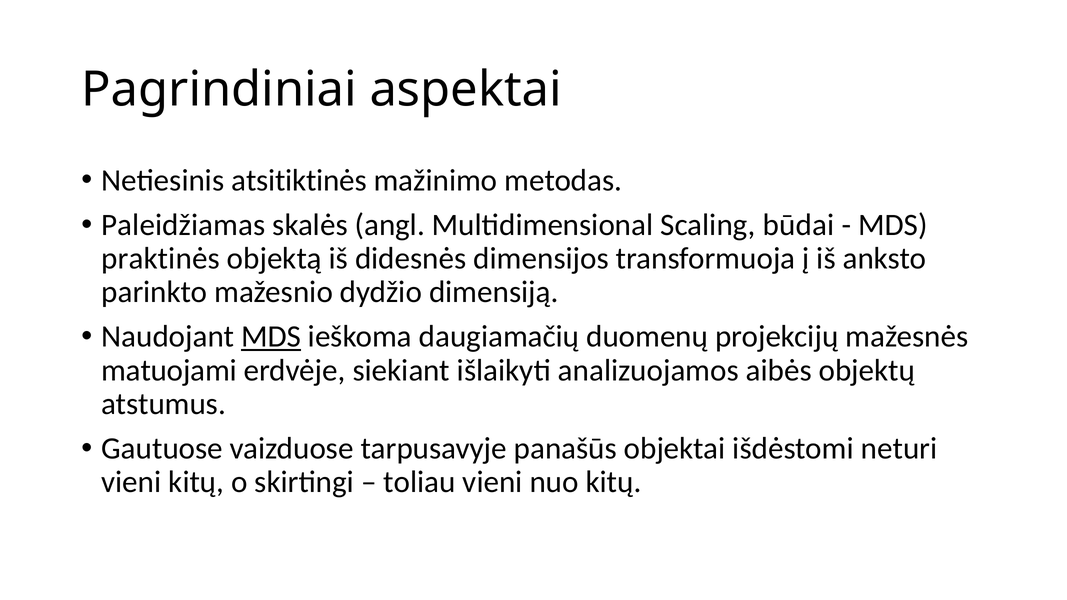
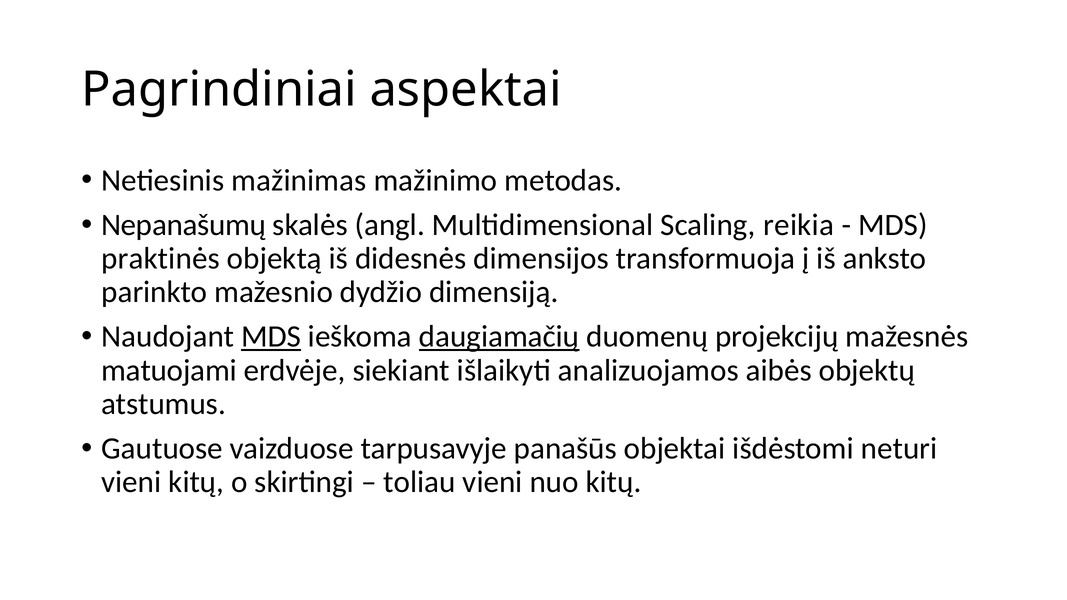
atsitiktinės: atsitiktinės -> mažinimas (299, 180)
Paleidžiamas: Paleidžiamas -> Nepanašumų (184, 225)
būdai: būdai -> reikia (799, 225)
daugiamačių underline: none -> present (499, 337)
